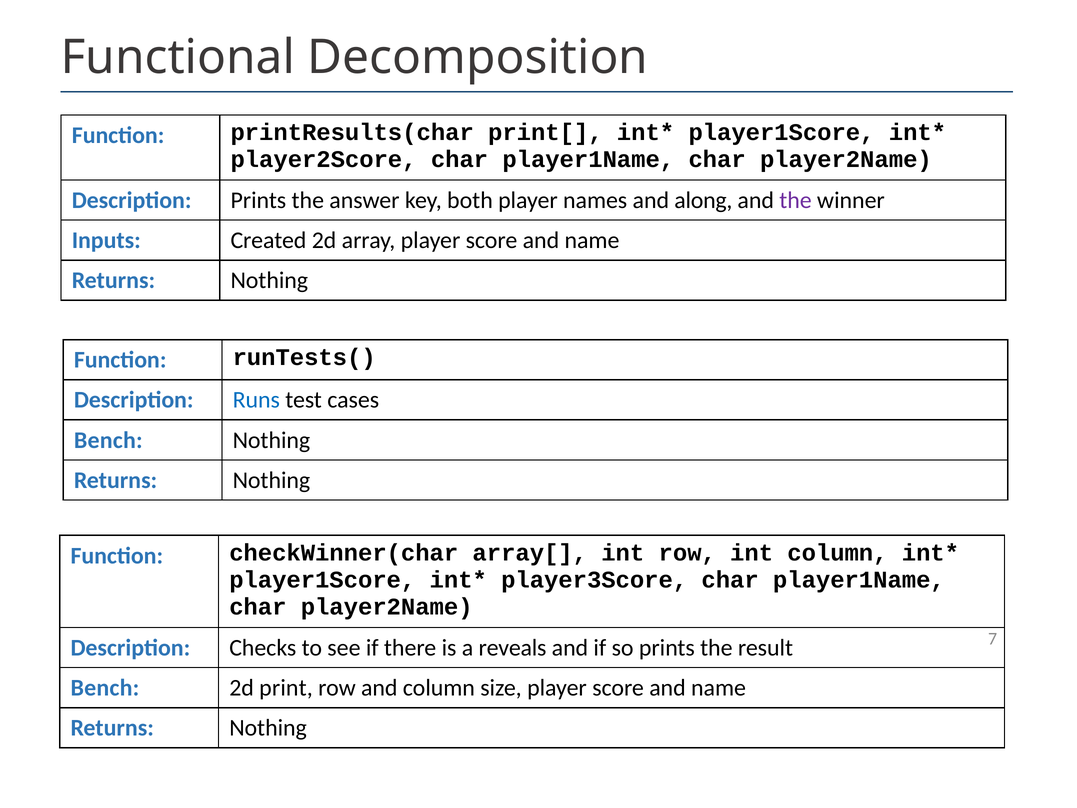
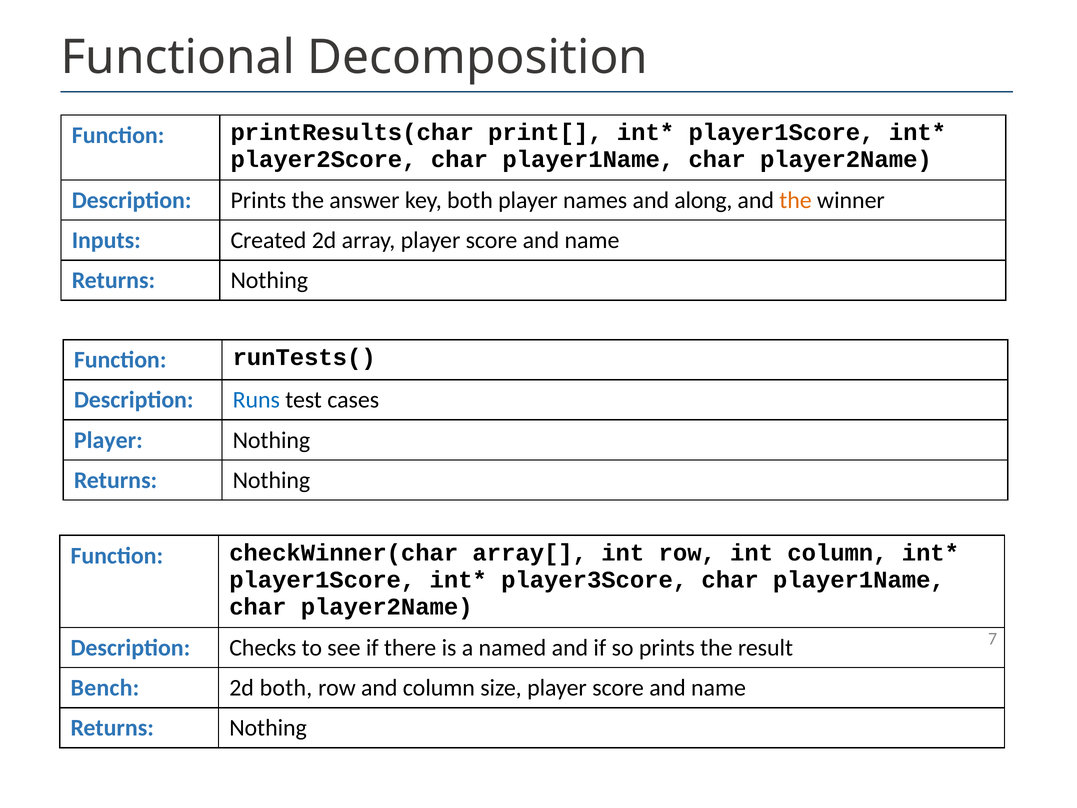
the colour: purple -> orange (796, 200)
Bench: Bench -> Player (108, 440)
reveals: reveals -> named (512, 648)
2d print: print -> both (286, 688)
